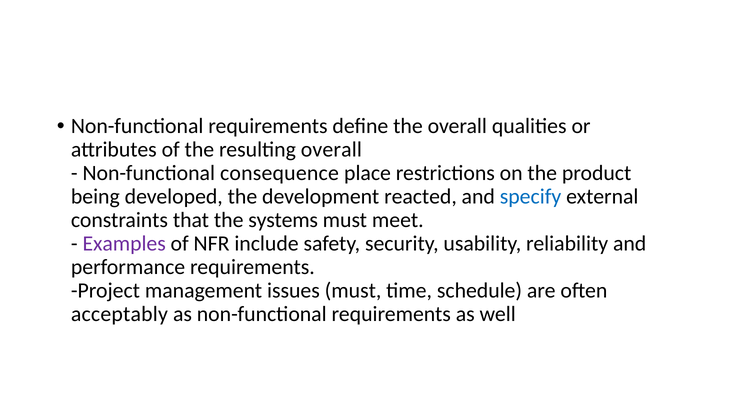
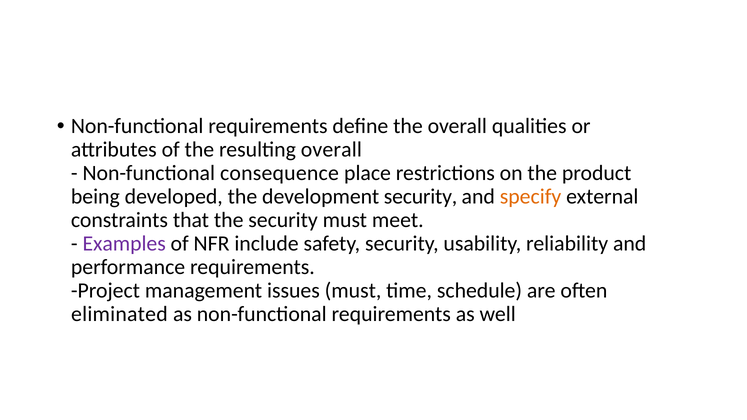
development reacted: reacted -> security (421, 197)
specify colour: blue -> orange (531, 197)
the systems: systems -> security (283, 220)
acceptably: acceptably -> eliminated (119, 314)
